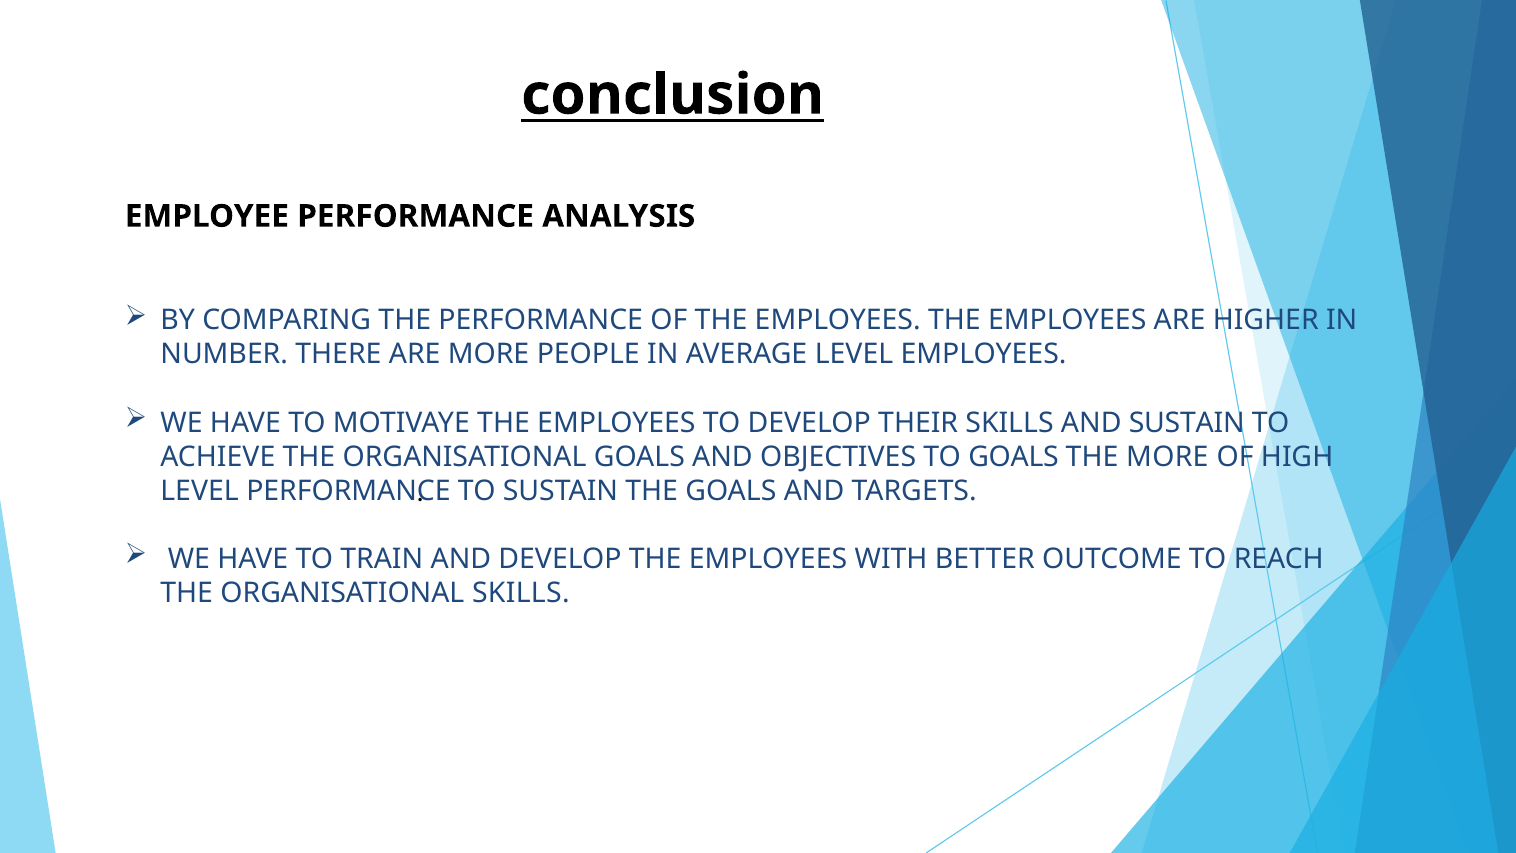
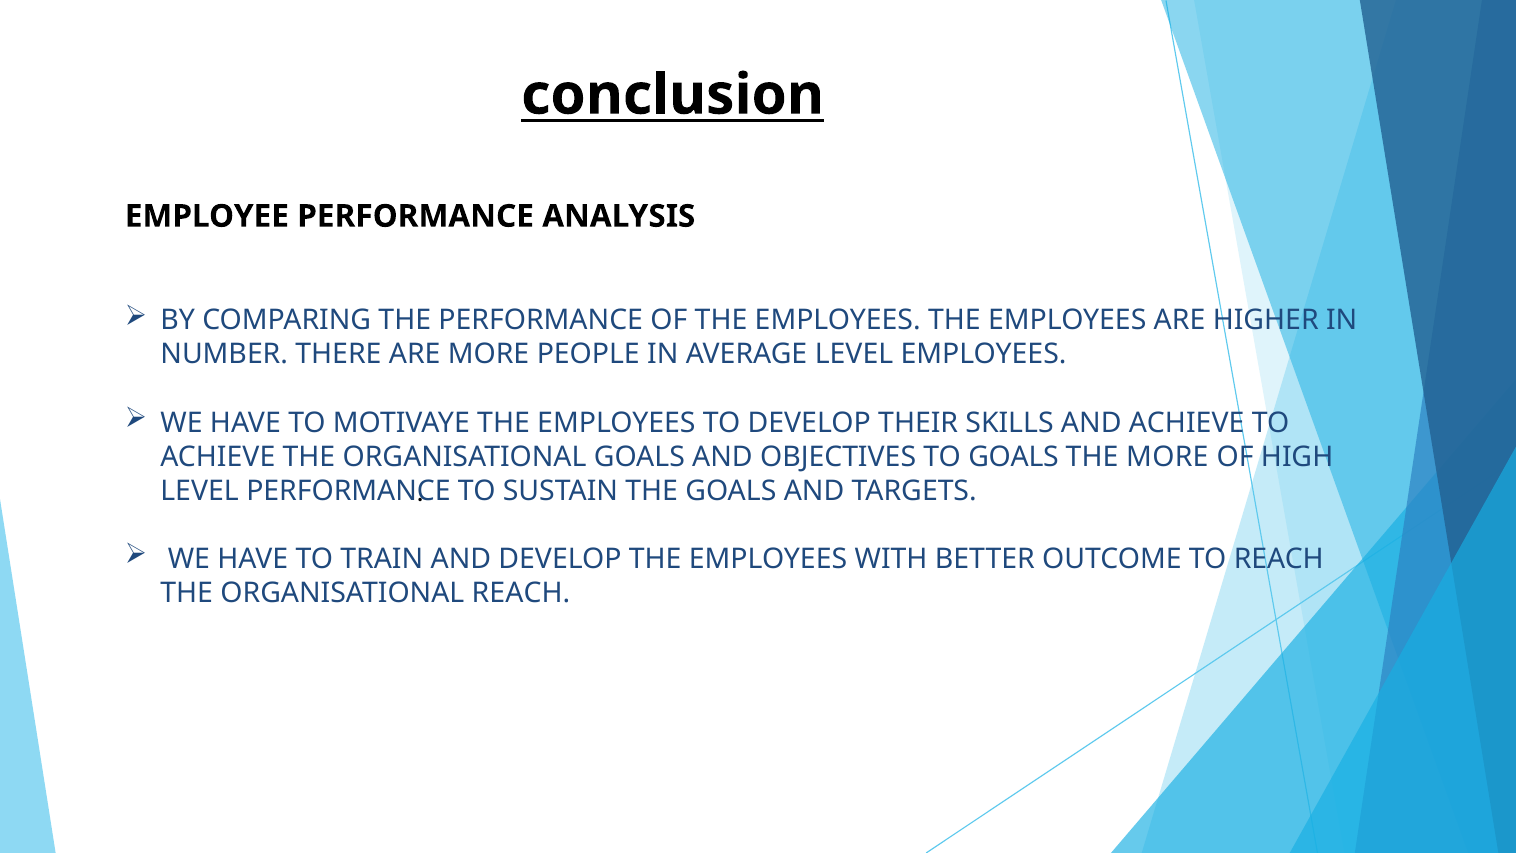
AND SUSTAIN: SUSTAIN -> ACHIEVE (1187, 423)
ORGANISATIONAL SKILLS: SKILLS -> REACH (521, 593)
